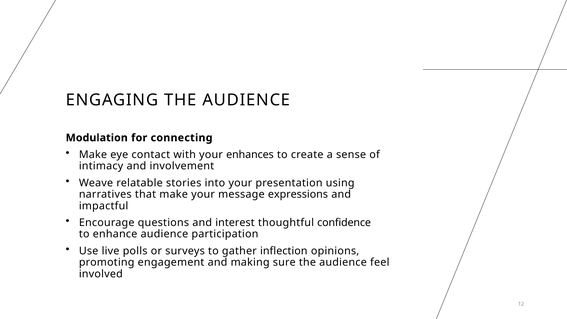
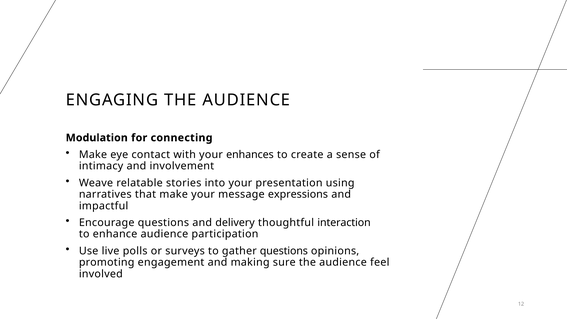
interest: interest -> delivery (235, 223)
confidence: confidence -> interaction (344, 223)
gather inflection: inflection -> questions (284, 251)
